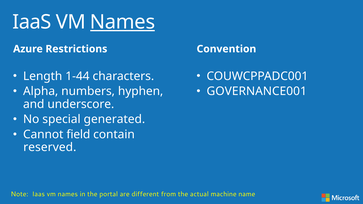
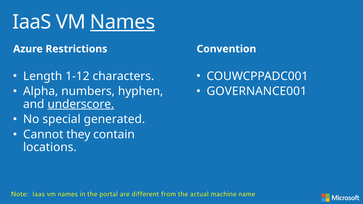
1-44: 1-44 -> 1-12 (77, 76)
underscore underline: none -> present (81, 104)
field: field -> they (78, 135)
reserved: reserved -> locations (50, 147)
